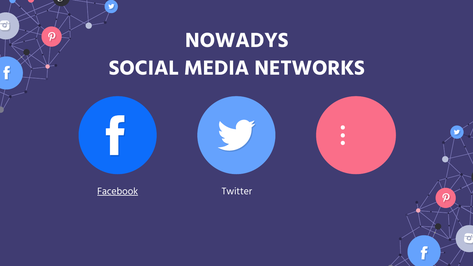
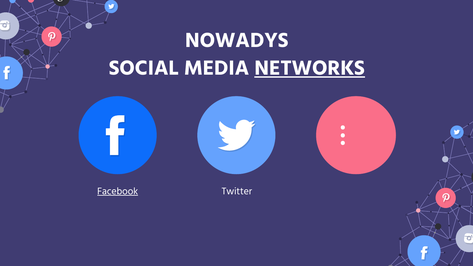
NETWORKS underline: none -> present (310, 68)
